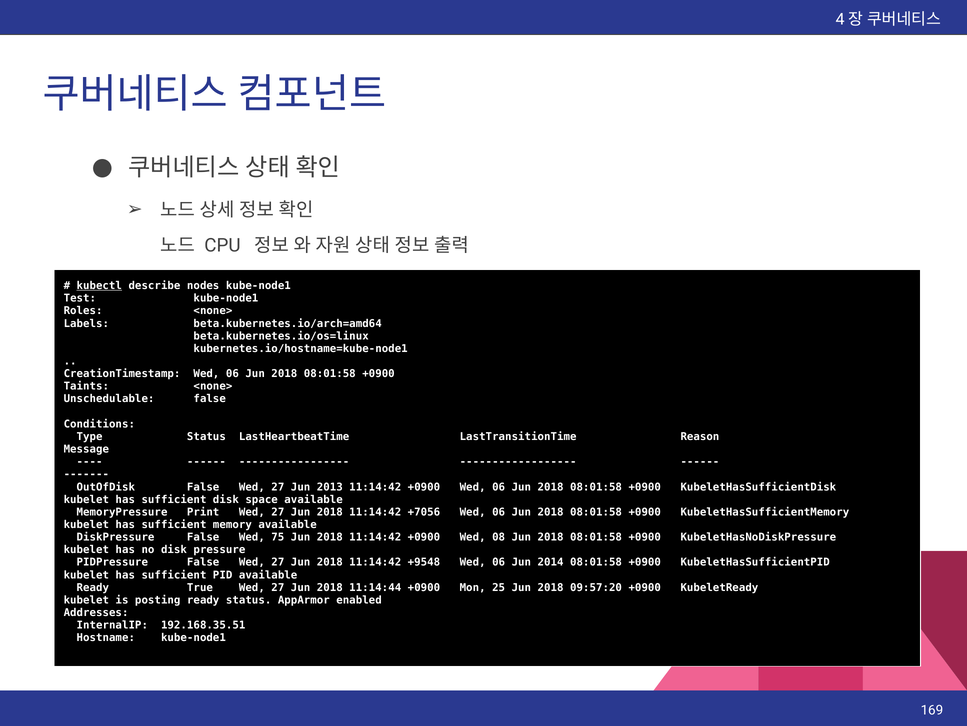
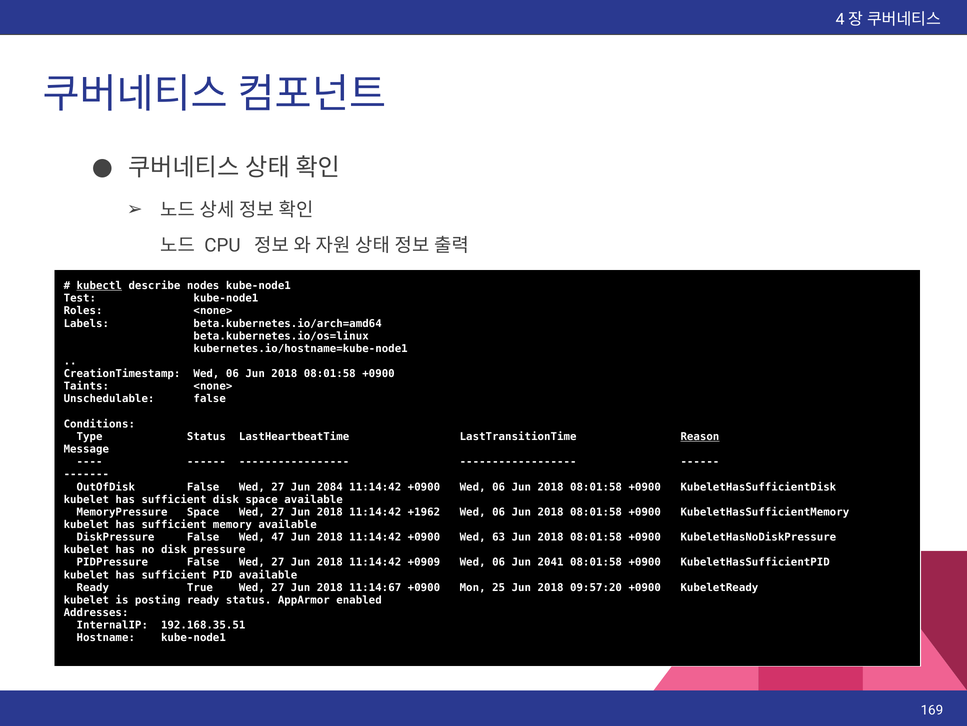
Reason underline: none -> present (700, 436)
2013: 2013 -> 2084 (330, 486)
MemoryPressure Print: Print -> Space (203, 512)
+7056: +7056 -> +1962 (424, 512)
75: 75 -> 47 (278, 537)
08: 08 -> 63 (499, 537)
+9548: +9548 -> +0909 (424, 562)
2014: 2014 -> 2041 (551, 562)
11:14:44: 11:14:44 -> 11:14:67 (375, 587)
